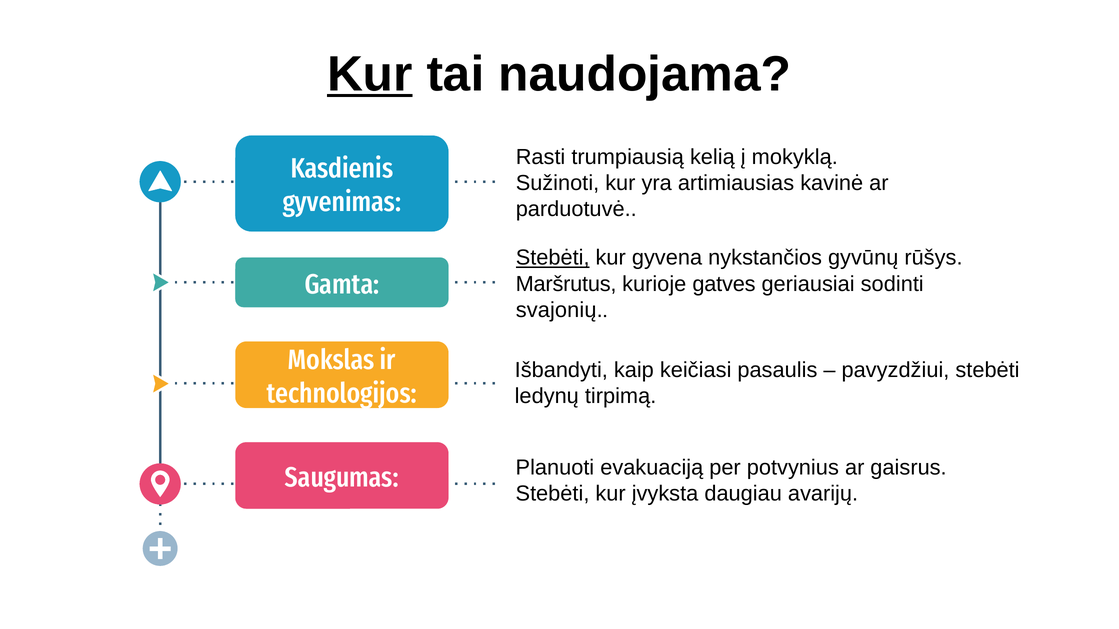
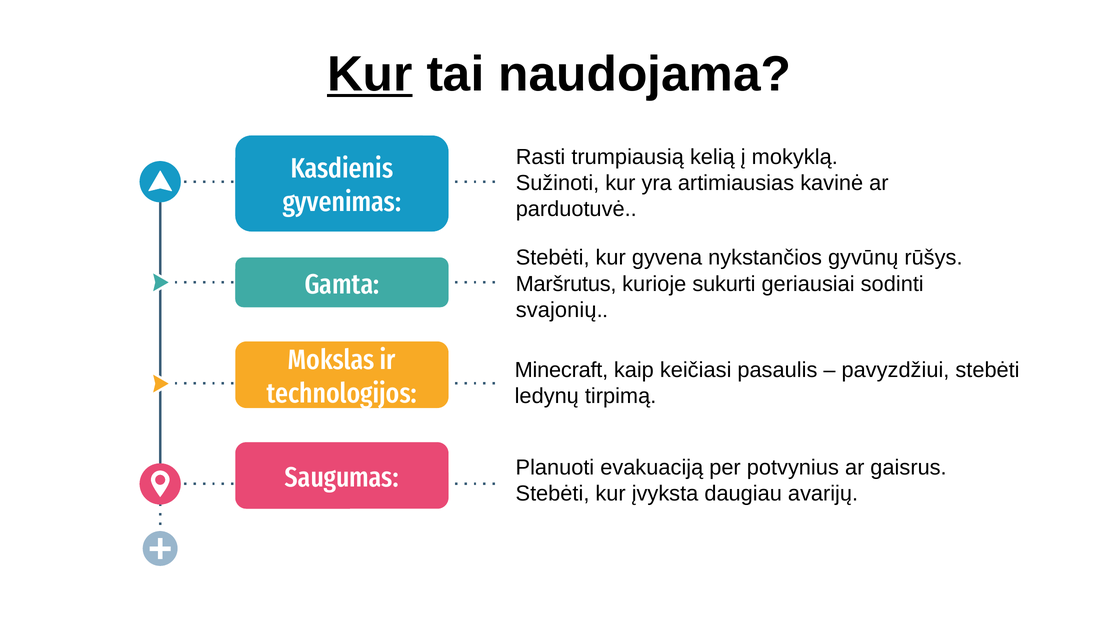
Stebėti underline: present -> none (553, 258)
gatves: gatves -> sukurti (724, 284)
Išbandyti: Išbandyti -> Minecraft (561, 370)
